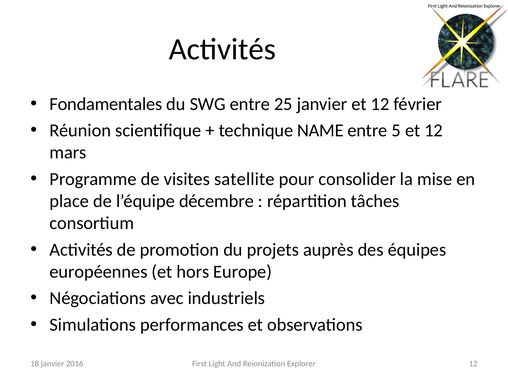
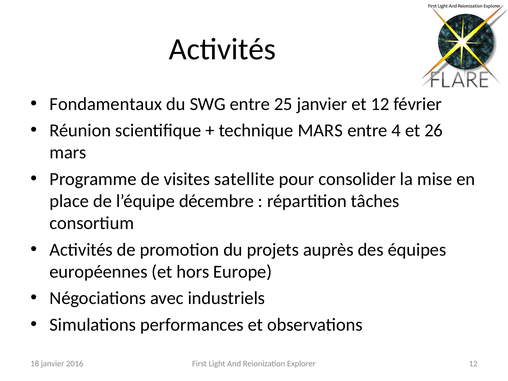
Fondamentales: Fondamentales -> Fondamentaux (106, 104)
technique NAME: NAME -> MARS (320, 131)
5: 5 -> 4 (396, 131)
12: 12 -> 26 (434, 131)
